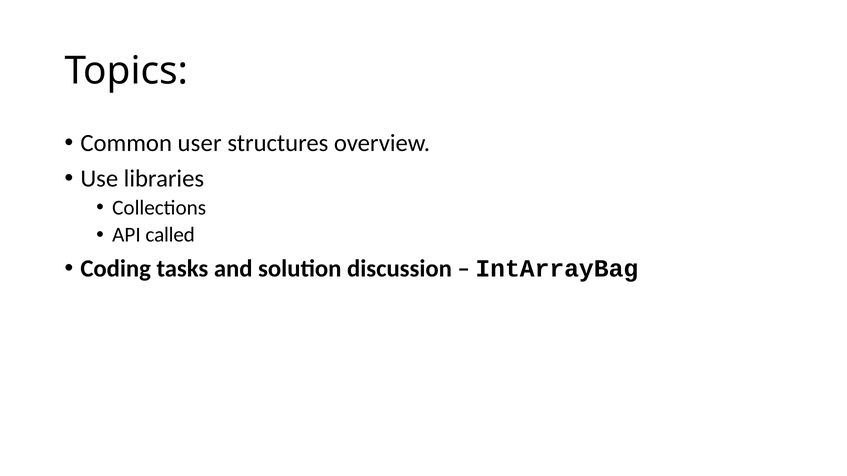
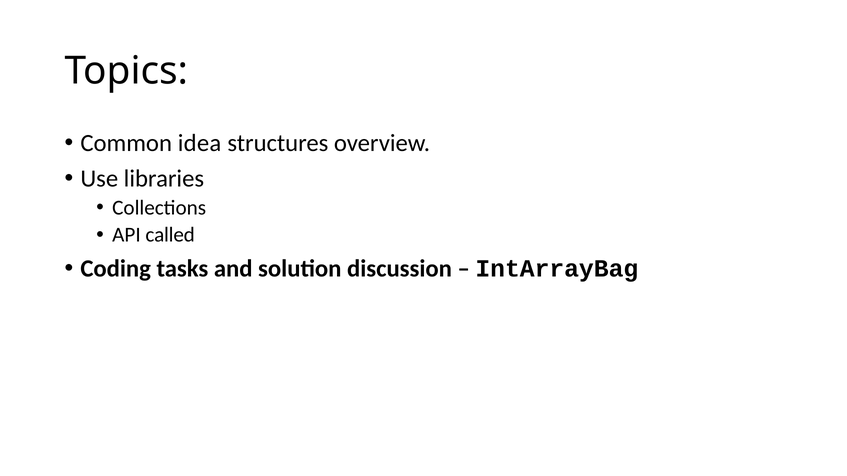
user: user -> idea (200, 143)
